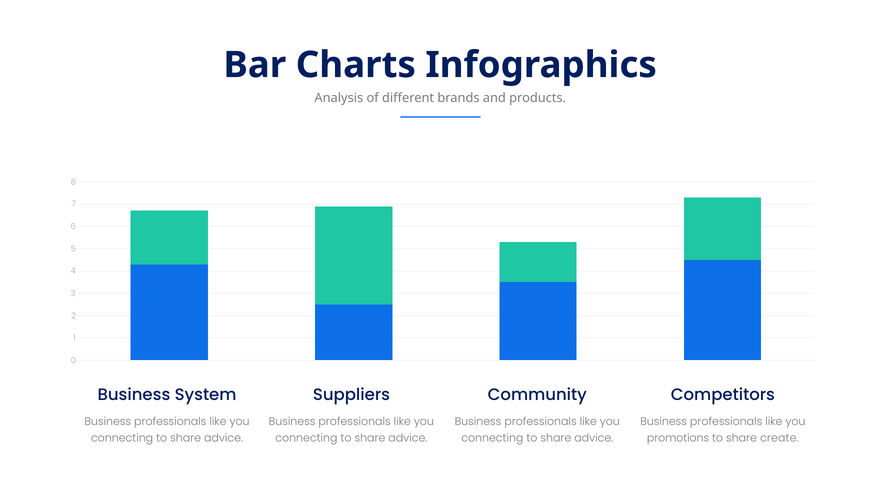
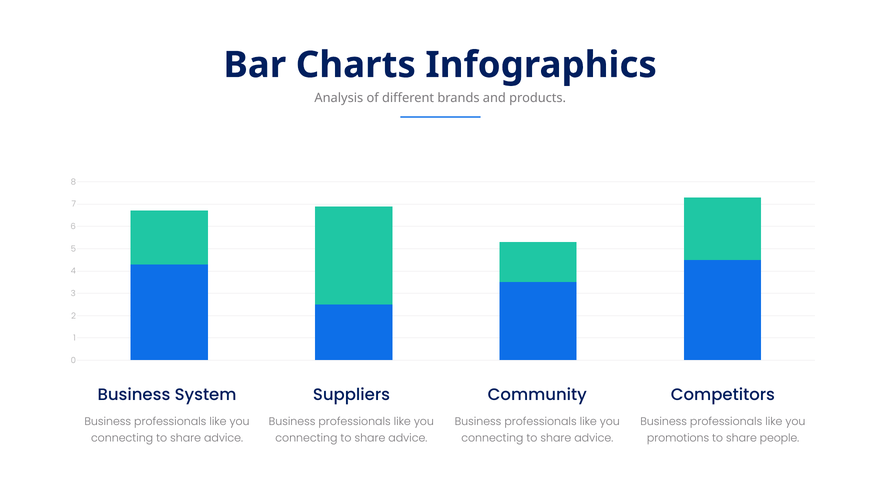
create: create -> people (779, 438)
